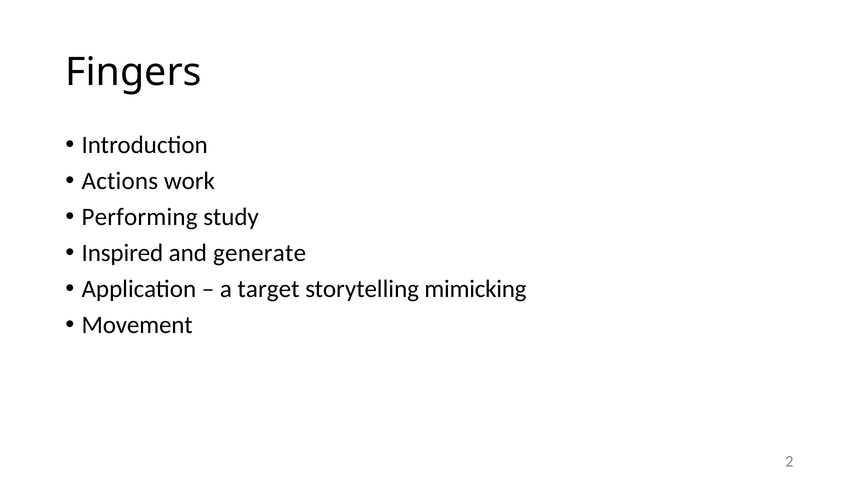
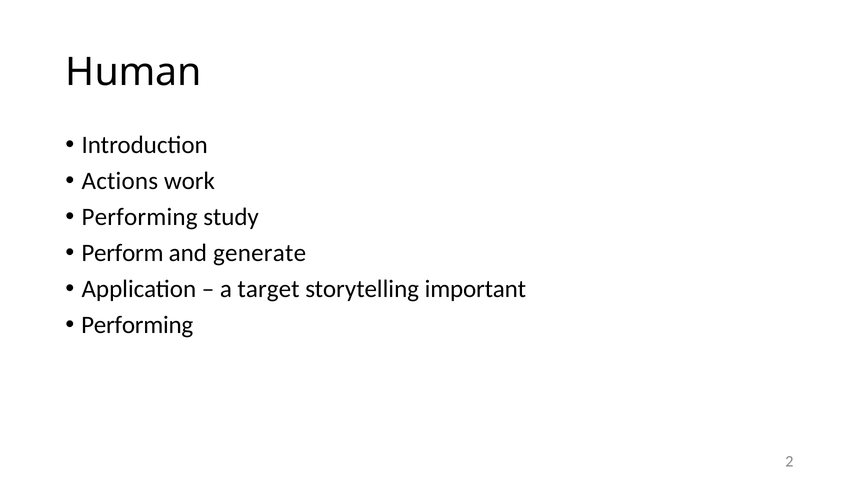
Fingers: Fingers -> Human (134, 72)
Inspired: Inspired -> Perform (122, 253)
mimicking: mimicking -> important (475, 289)
Movement: Movement -> Performing (137, 325)
